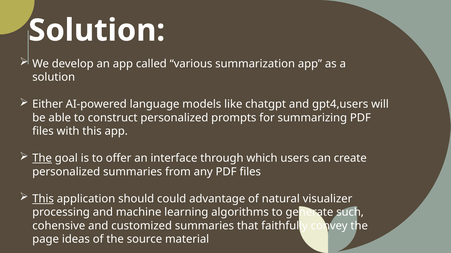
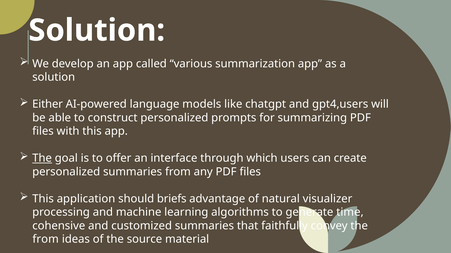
This underline: present -> none (43, 199)
could: could -> briefs (172, 199)
such: such -> time (350, 213)
page: page -> from (46, 240)
